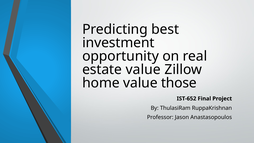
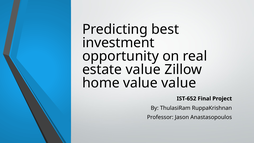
value those: those -> value (179, 83)
